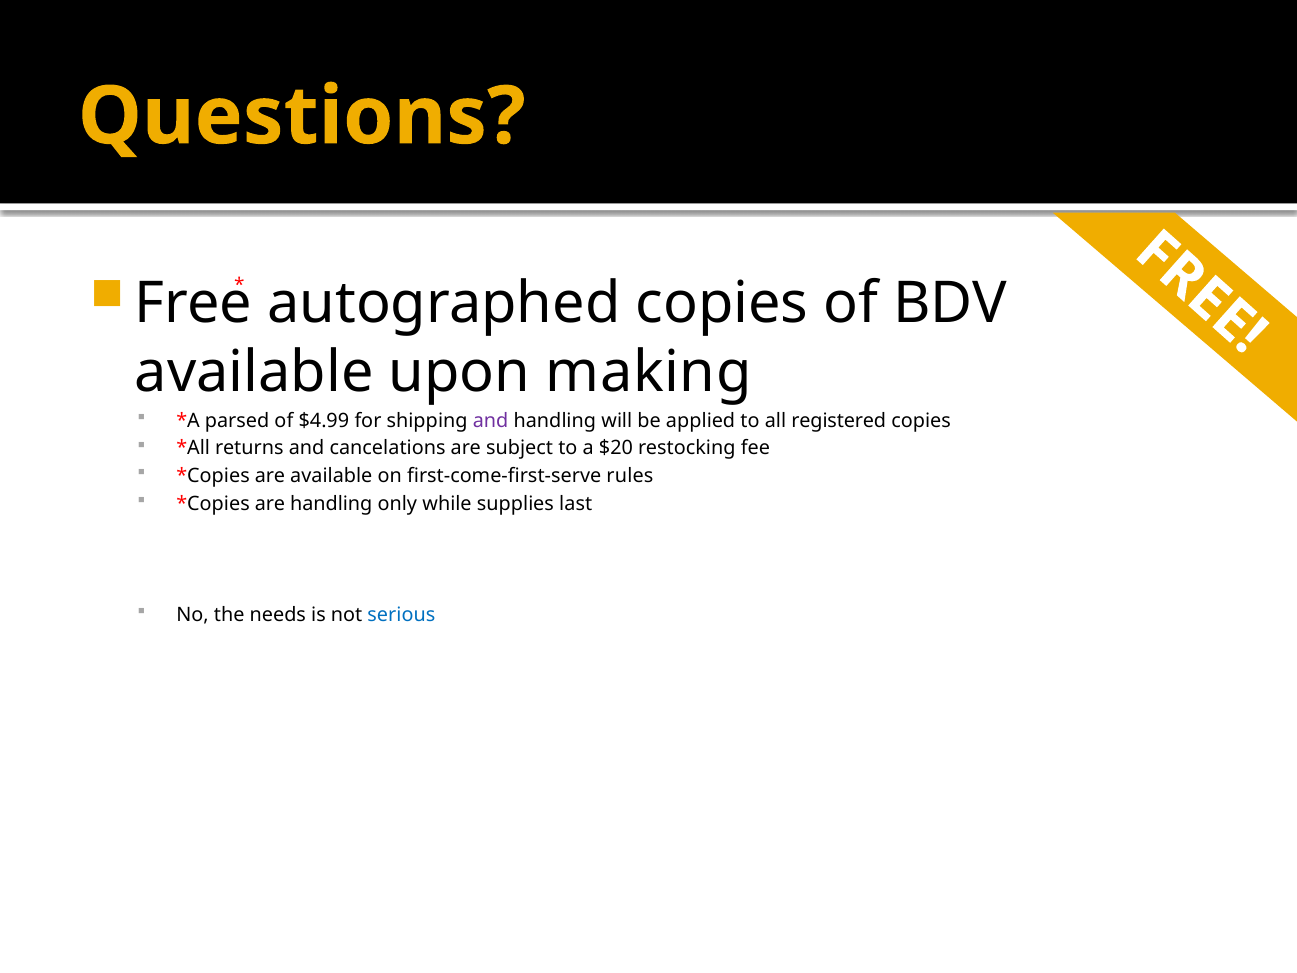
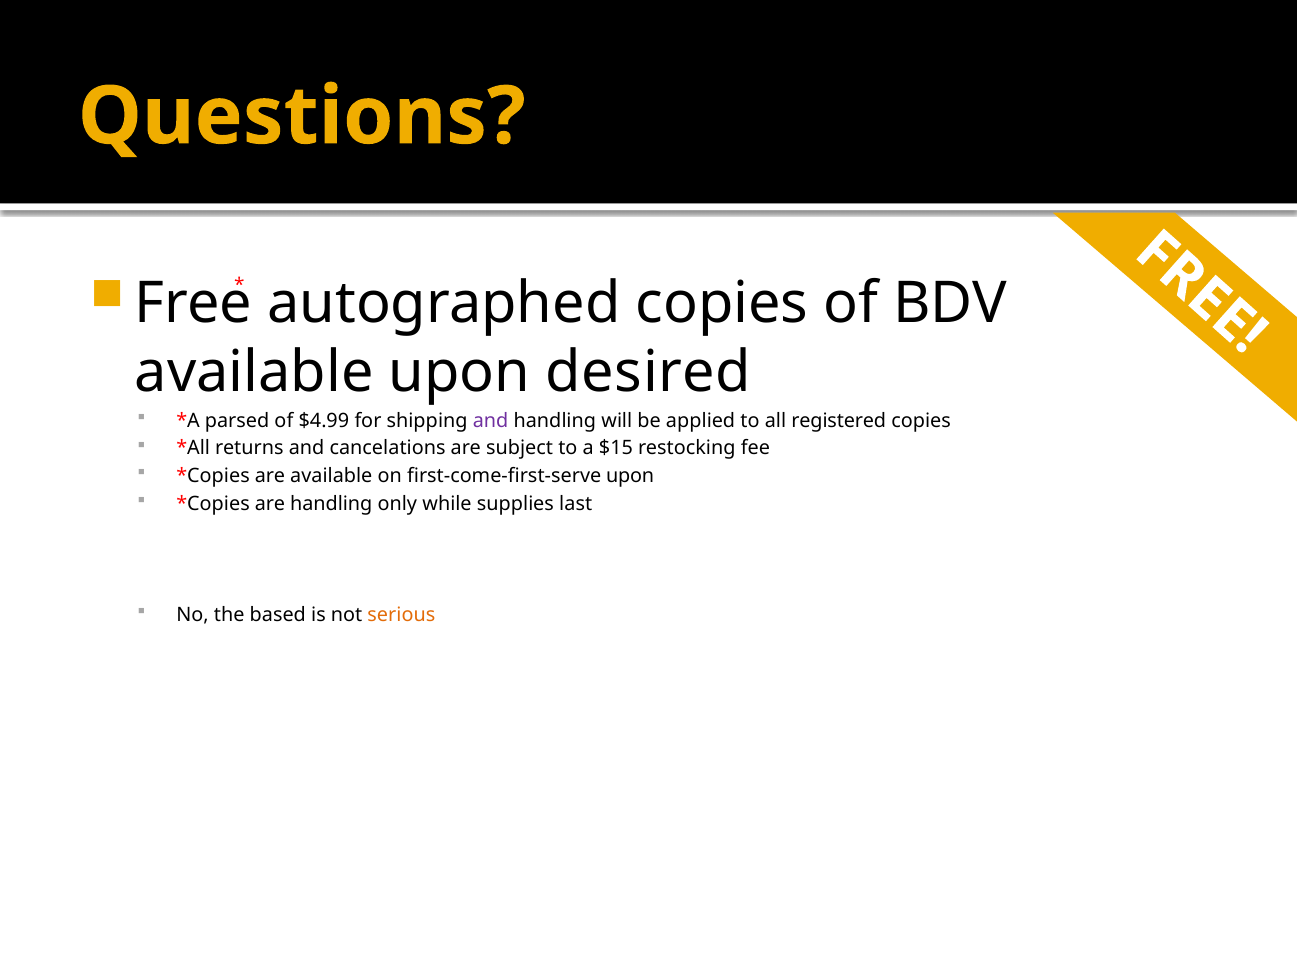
making: making -> desired (649, 373)
$20: $20 -> $15 (616, 448)
first-come-first-serve rules: rules -> upon (630, 476)
needs: needs -> based (278, 615)
serious colour: blue -> orange (401, 615)
